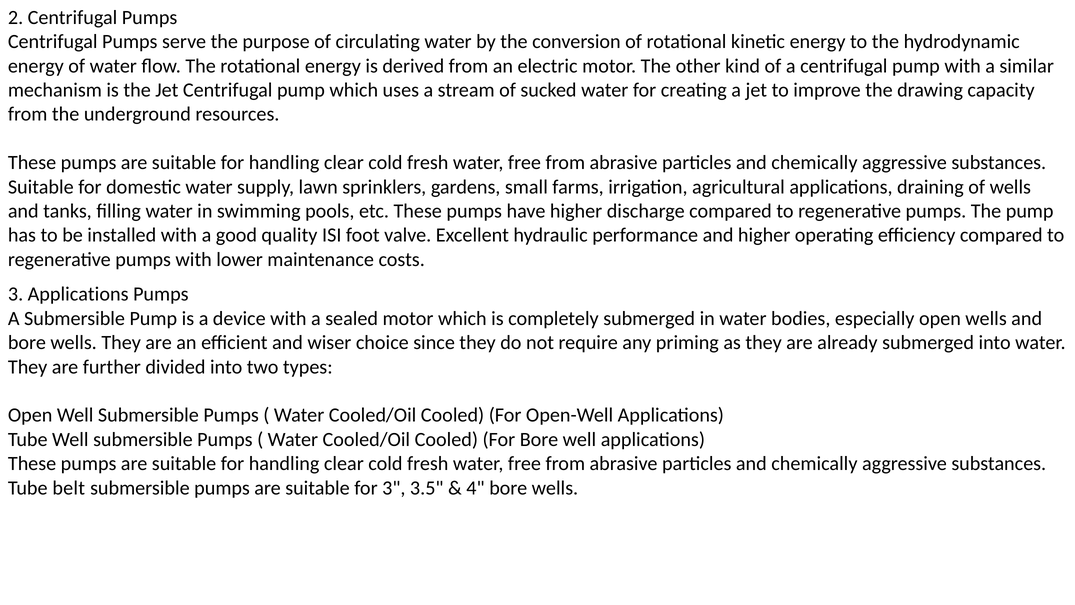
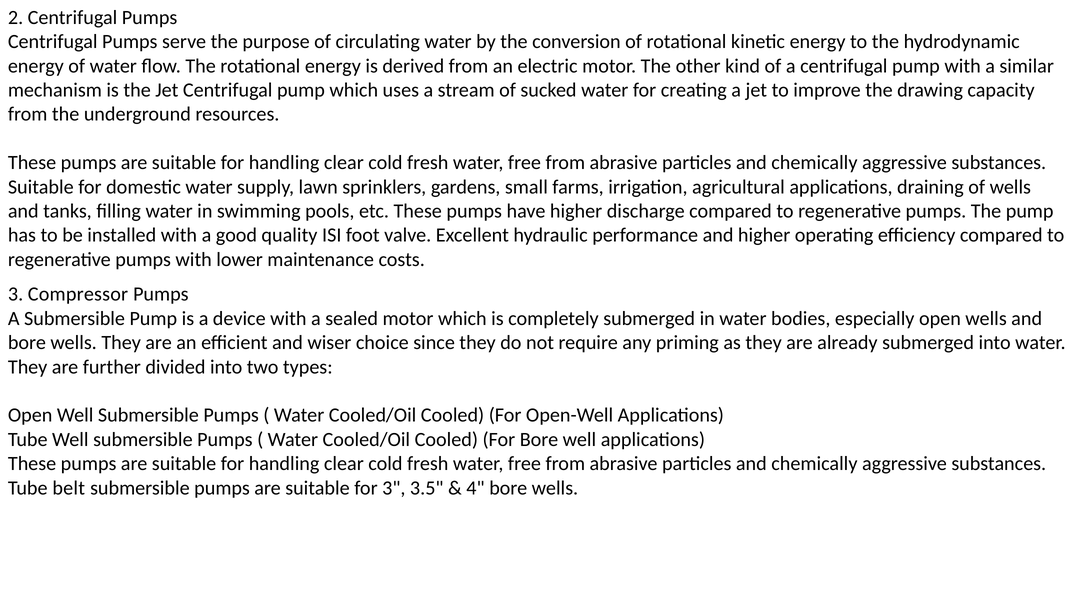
3 Applications: Applications -> Compressor (78, 294)
